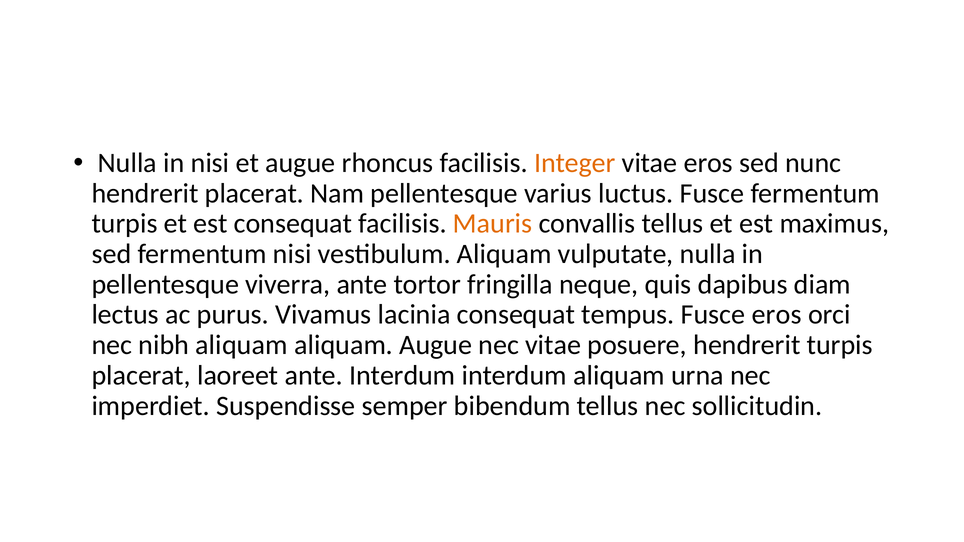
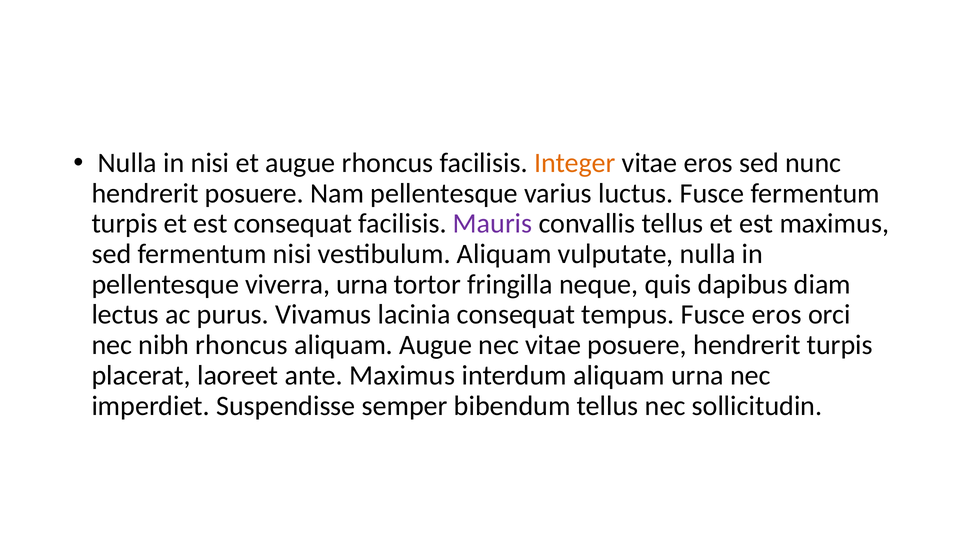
hendrerit placerat: placerat -> posuere (254, 193)
Mauris colour: orange -> purple (493, 224)
viverra ante: ante -> urna (362, 284)
nibh aliquam: aliquam -> rhoncus (242, 345)
ante Interdum: Interdum -> Maximus (402, 376)
